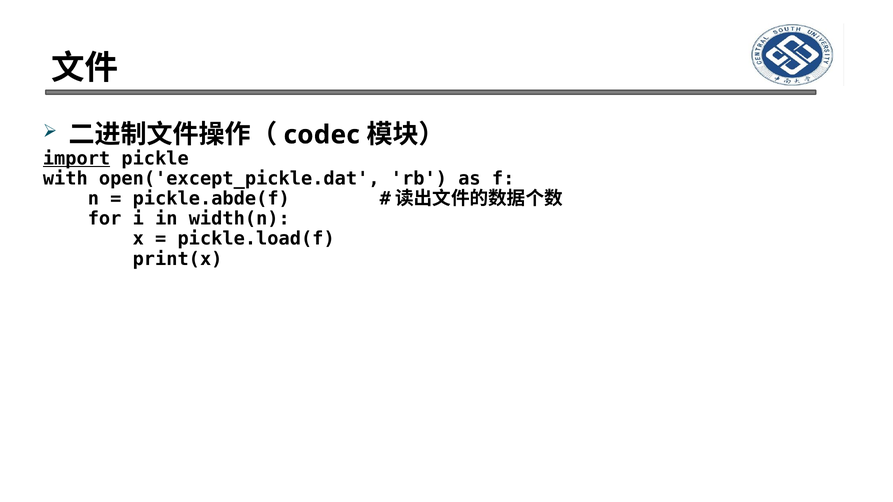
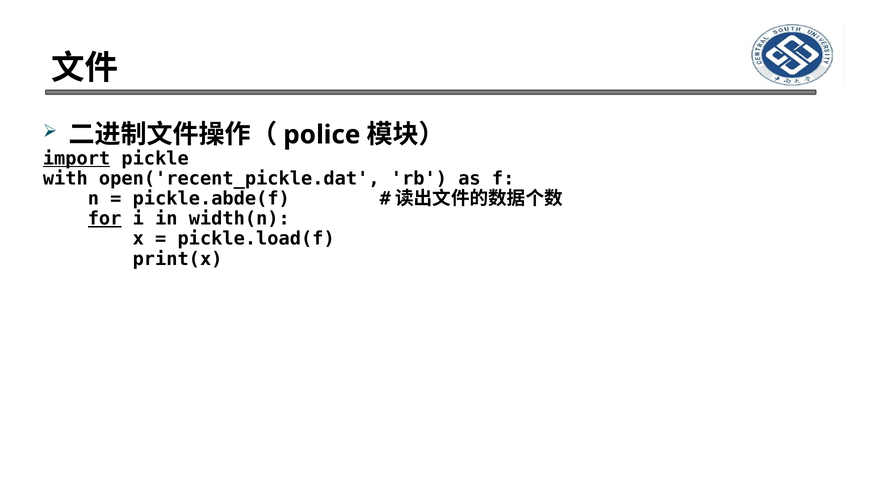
codec: codec -> police (322, 135)
open('except_pickle.dat: open('except_pickle.dat -> open('recent_pickle.dat (239, 179)
for underline: none -> present (105, 219)
